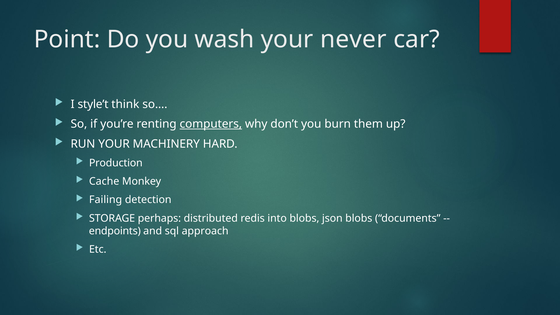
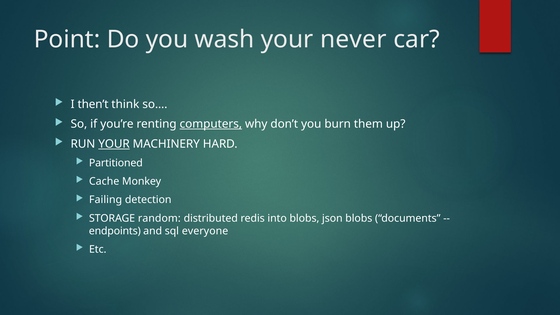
style’t: style’t -> then’t (93, 104)
YOUR underline: none -> present (114, 144)
Production: Production -> Partitioned (116, 163)
perhaps: perhaps -> random (159, 218)
approach: approach -> everyone (205, 231)
